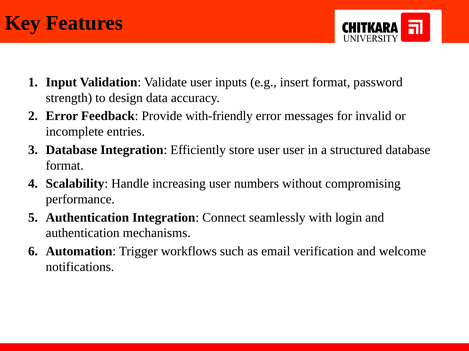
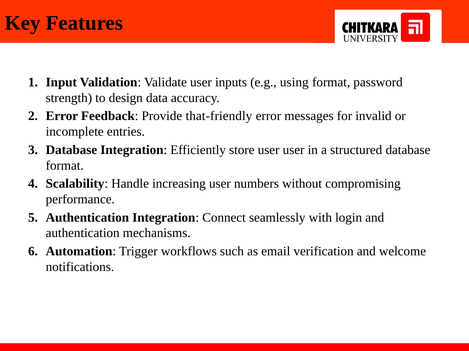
insert: insert -> using (294, 82)
with-friendly: with-friendly -> that-friendly (219, 116)
